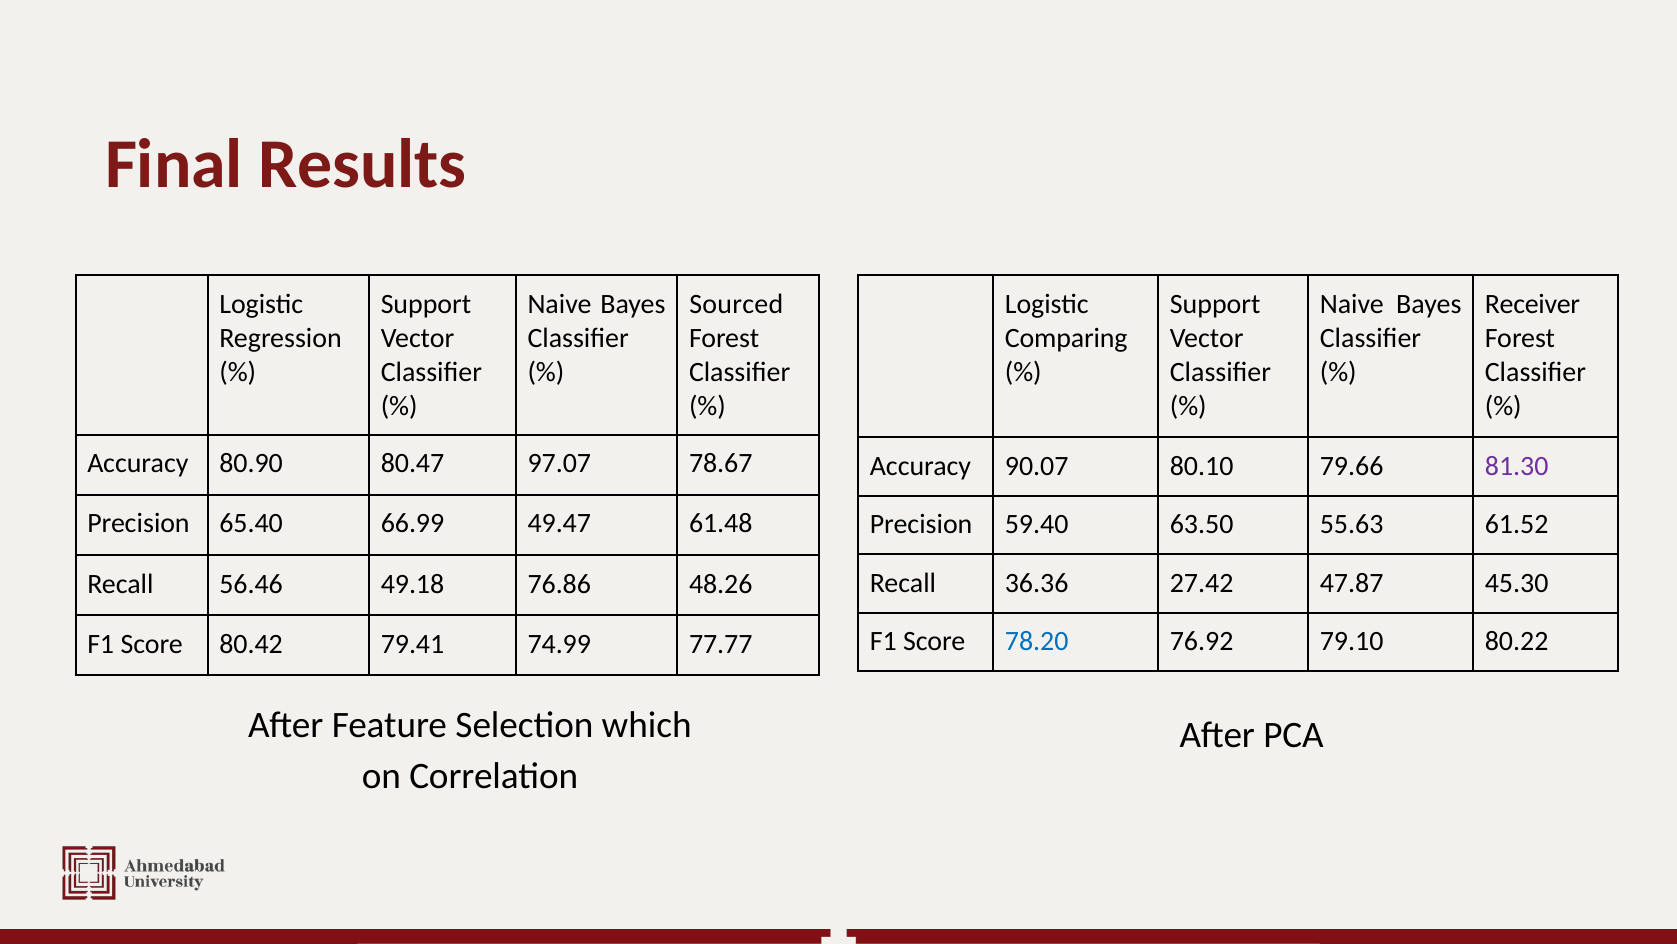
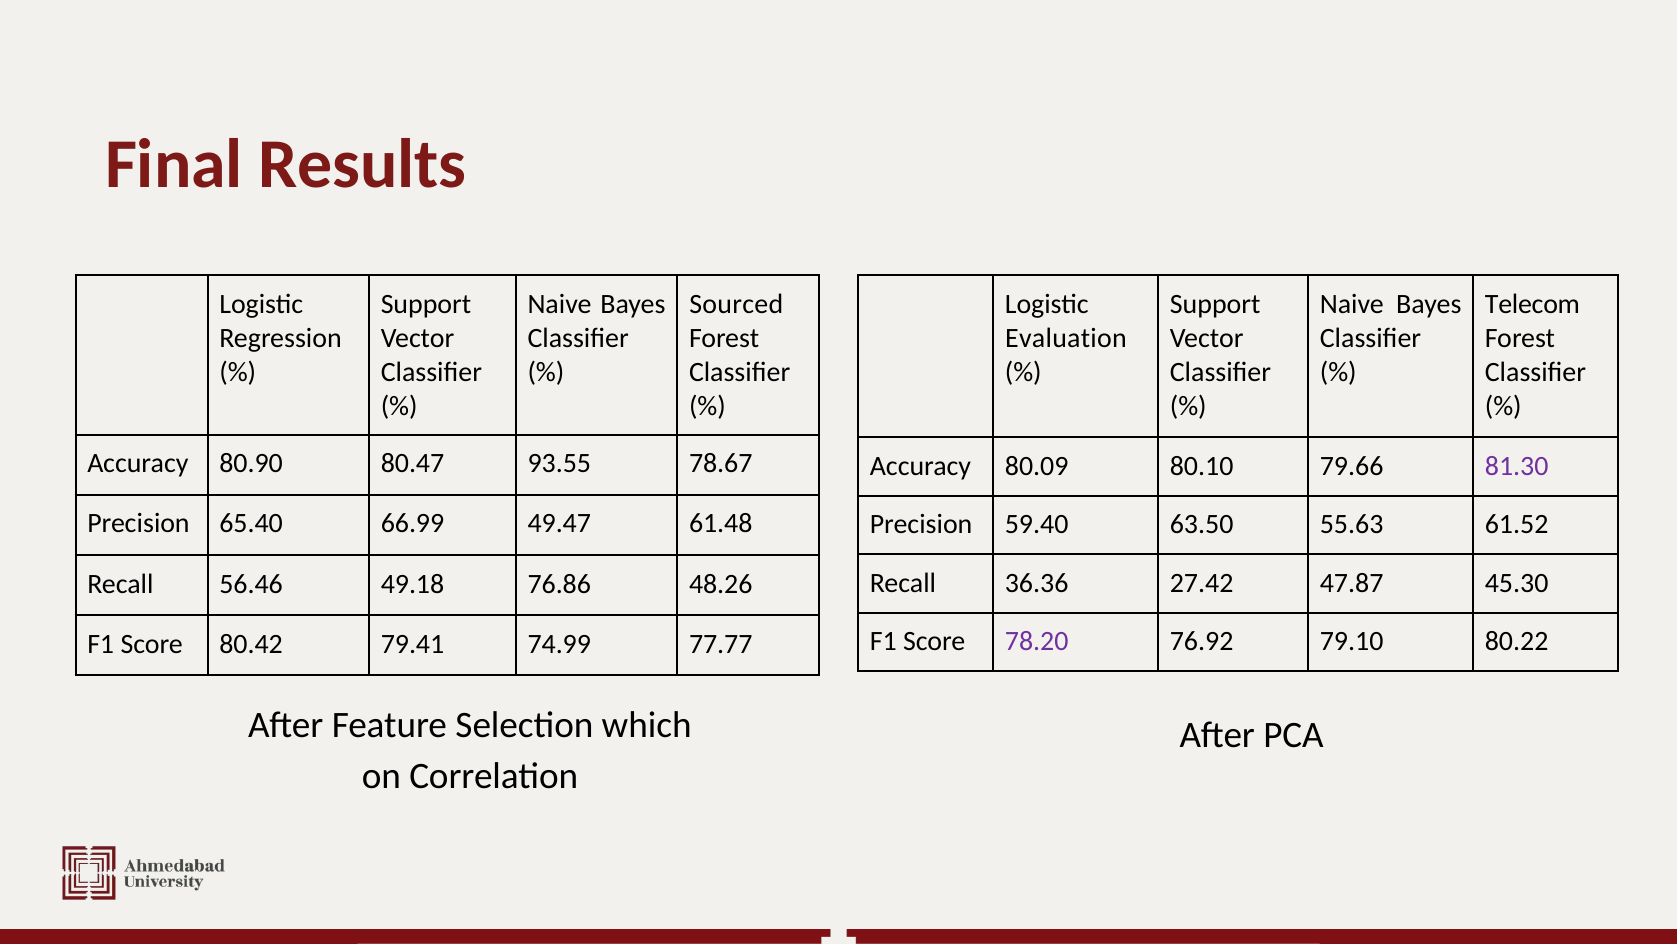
Receiver: Receiver -> Telecom (1532, 304)
Comparing: Comparing -> Evaluation (1066, 338)
97.07: 97.07 -> 93.55 (559, 463)
90.07: 90.07 -> 80.09 (1037, 466)
78.20 colour: blue -> purple (1037, 641)
